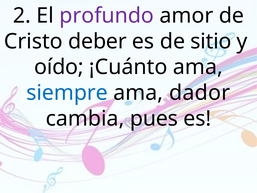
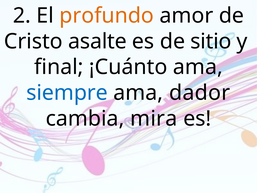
profundo colour: purple -> orange (107, 16)
deber: deber -> asalte (97, 41)
oído: oído -> final (59, 67)
pues: pues -> mira (154, 118)
